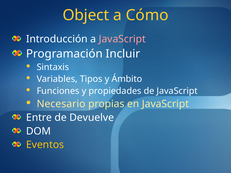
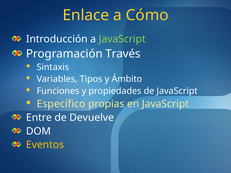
Object: Object -> Enlace (86, 15)
JavaScript colour: pink -> light green (122, 39)
Incluir: Incluir -> Través (123, 54)
Necesario: Necesario -> Específico (61, 104)
